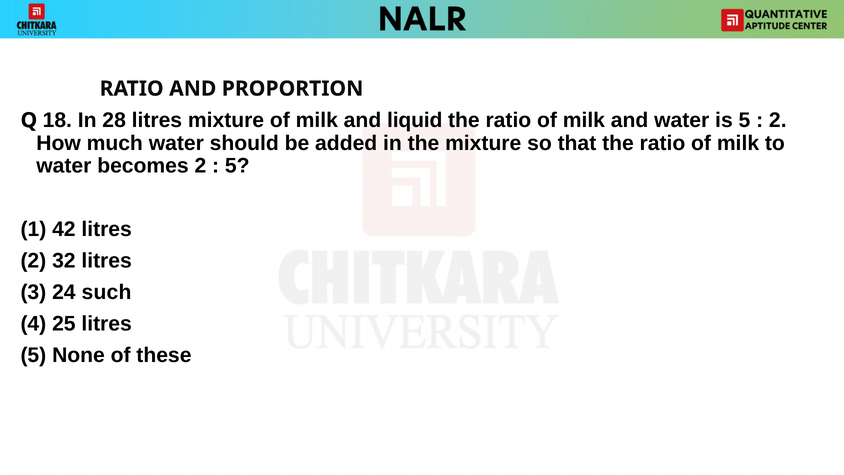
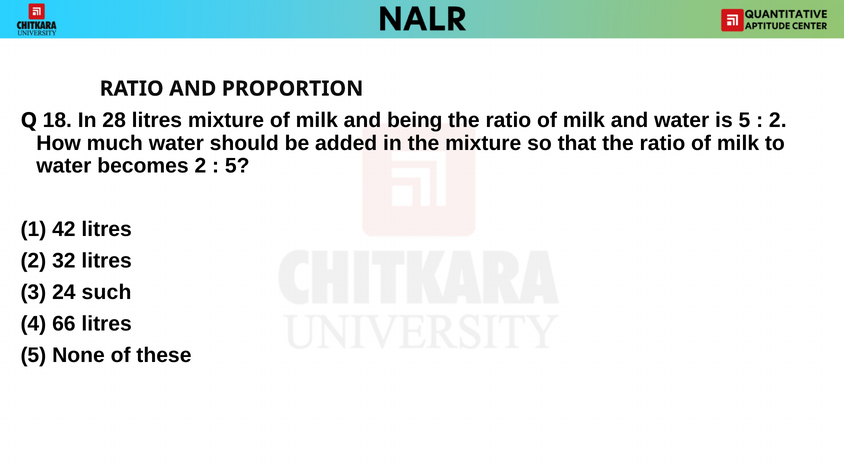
liquid: liquid -> being (415, 120)
25: 25 -> 66 (64, 324)
